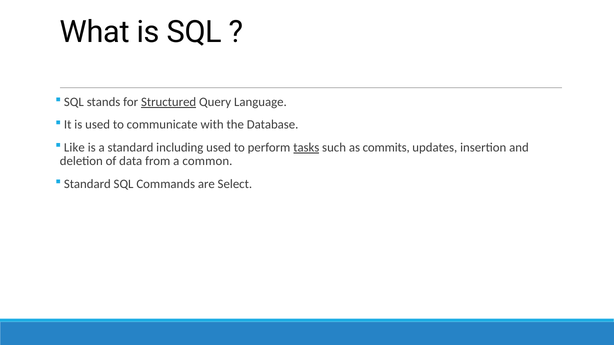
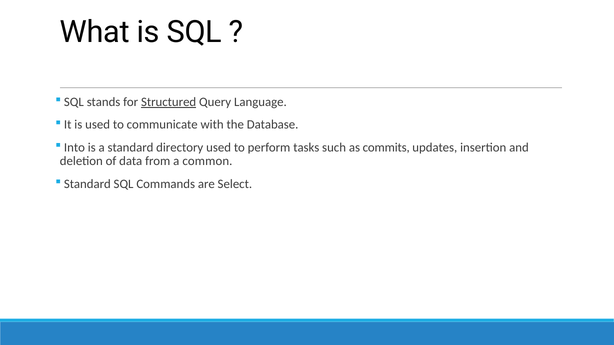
Like: Like -> Into (74, 148)
including: including -> directory (180, 148)
tasks underline: present -> none (306, 148)
